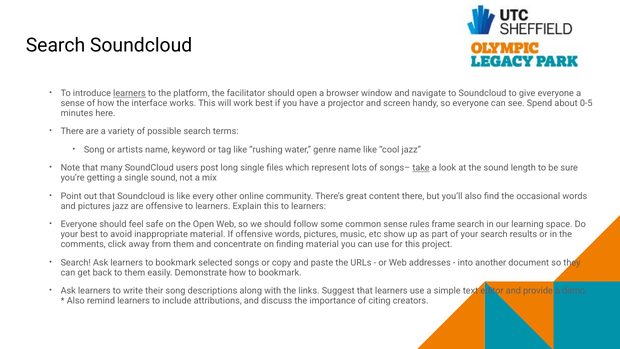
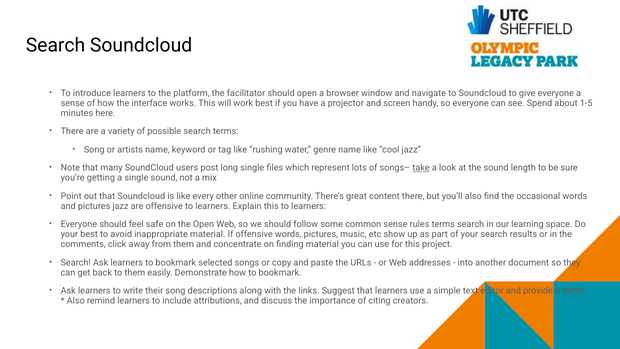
learners underline: present -> none (129, 93)
0-5: 0-5 -> 1-5 (586, 103)
rules frame: frame -> terms (443, 224)
